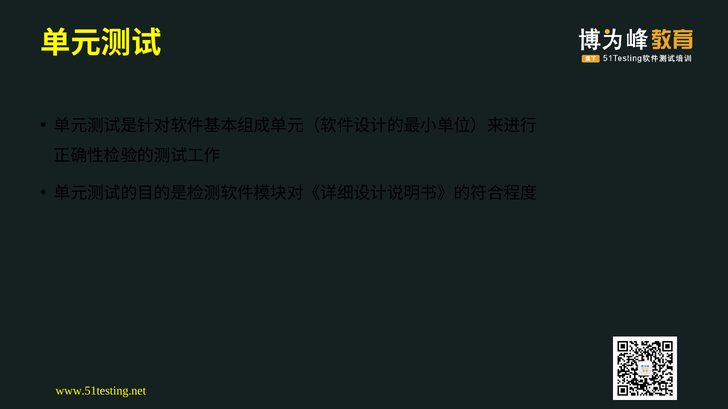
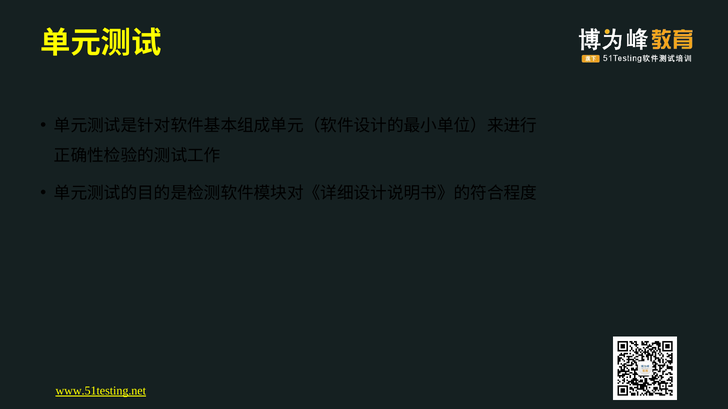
www.51testing.net underline: none -> present (101, 391)
